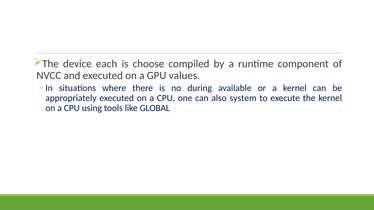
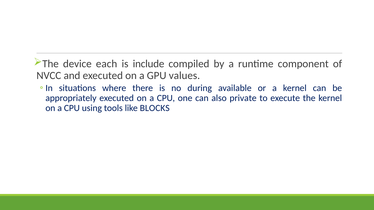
choose: choose -> include (149, 64)
system: system -> private (243, 98)
GLOBAL: GLOBAL -> BLOCKS (155, 108)
